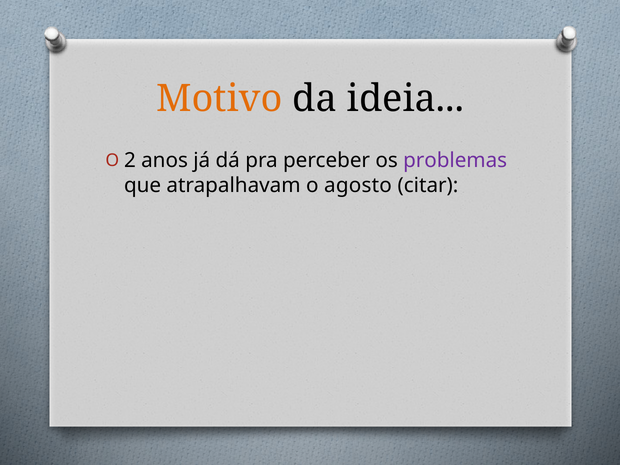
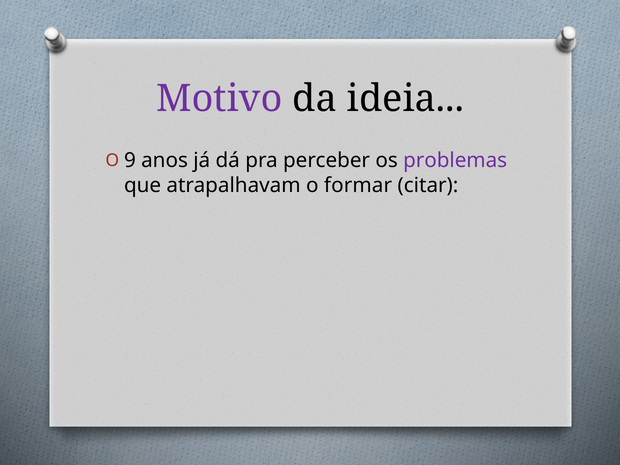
Motivo colour: orange -> purple (219, 99)
2: 2 -> 9 (130, 161)
agosto: agosto -> formar (358, 185)
